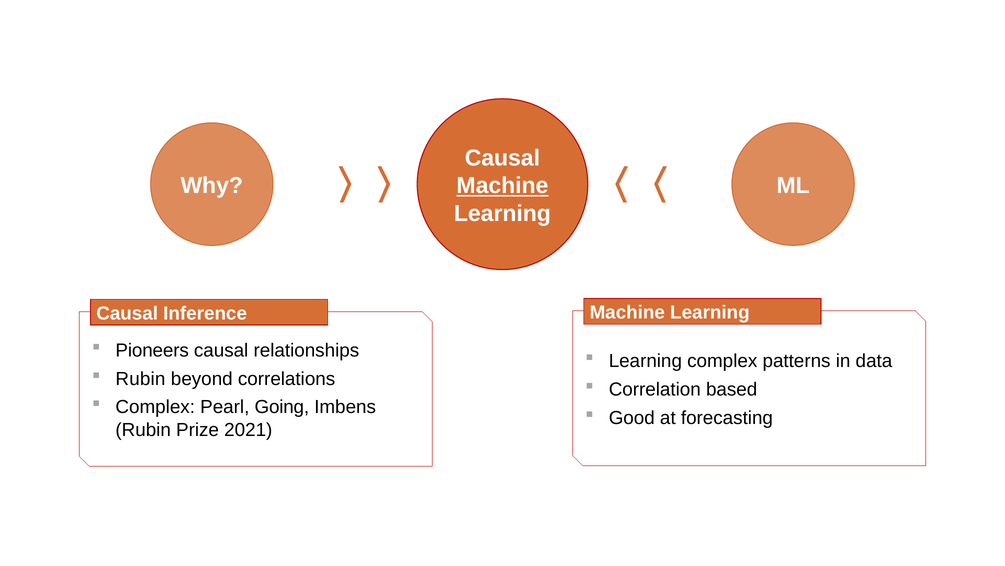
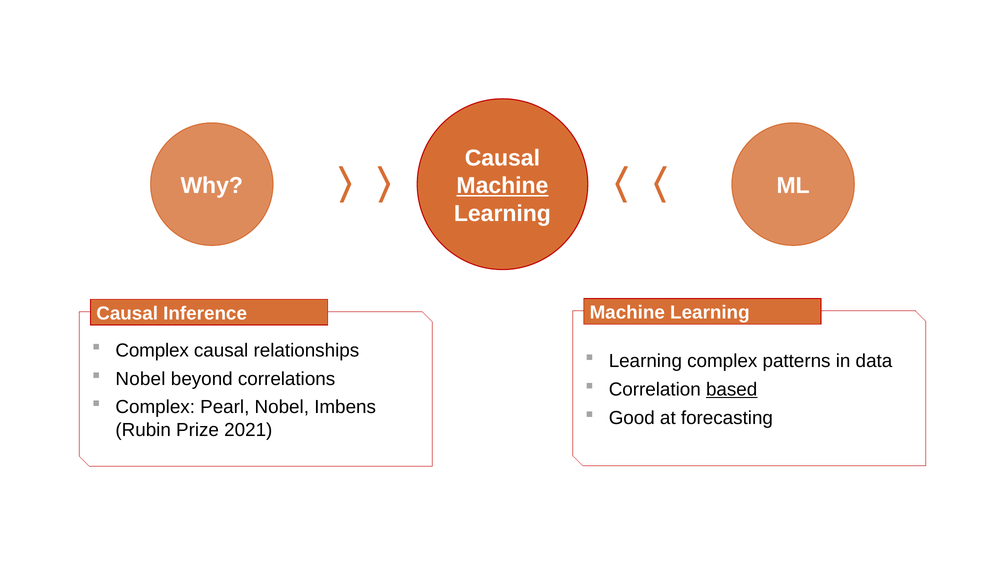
Pioneers: Pioneers -> Complex (152, 350)
Rubin: Rubin -> Nobel (140, 378)
based underline: none -> present (732, 389)
Pearl Going: Going -> Nobel (282, 407)
